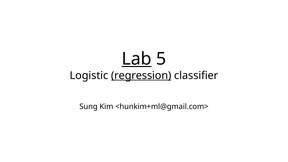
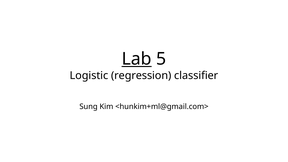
regression underline: present -> none (141, 75)
